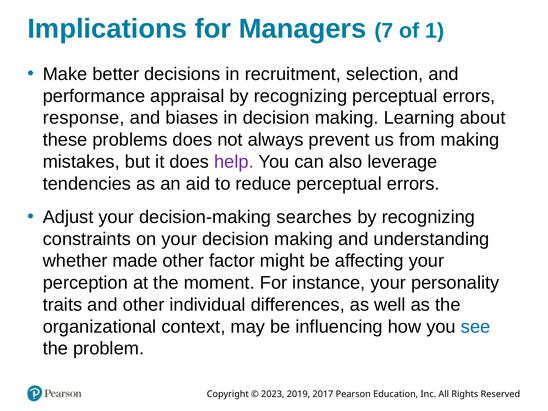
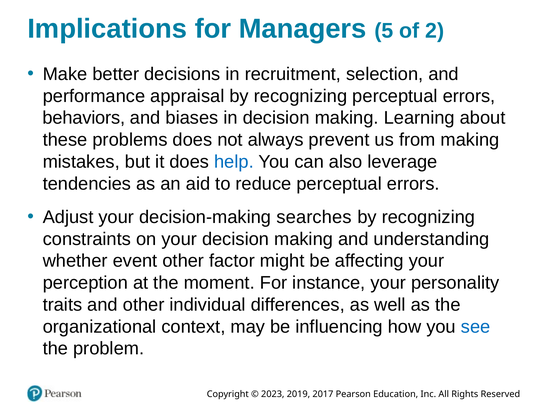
7: 7 -> 5 (384, 31)
1: 1 -> 2 (435, 31)
response: response -> behaviors (84, 118)
help colour: purple -> blue (234, 162)
made: made -> event (135, 261)
